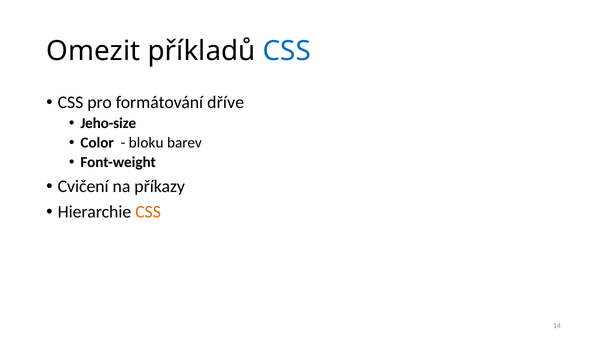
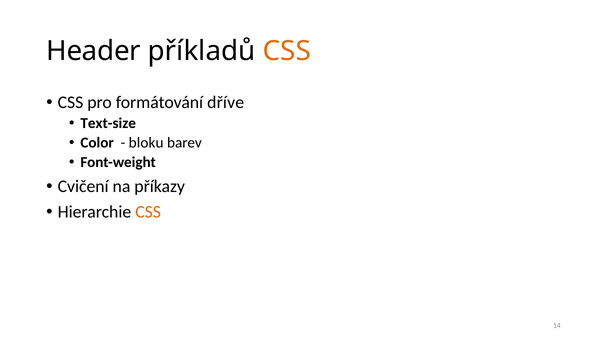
Omezit: Omezit -> Header (94, 51)
CSS colour: blue -> orange (287, 51)
Jeho-size: Jeho-size -> Text-size (108, 124)
